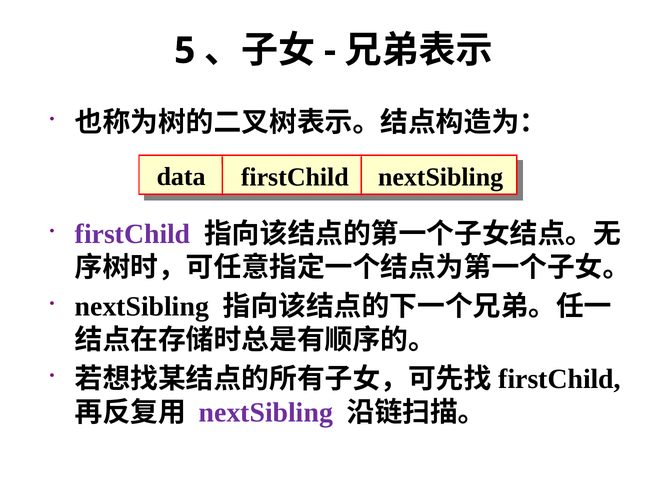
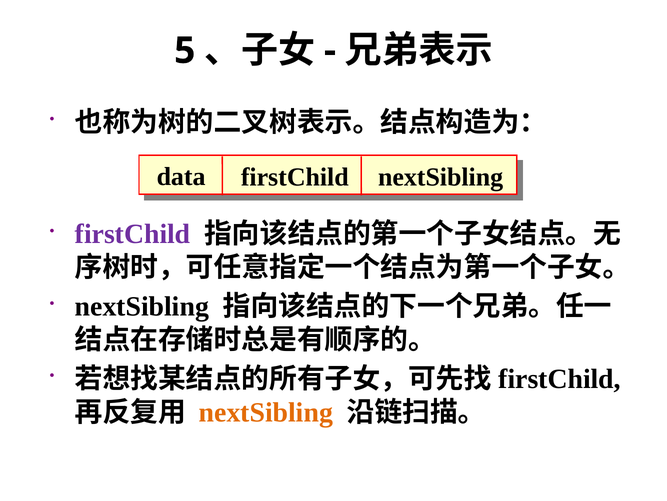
nextSibling colour: purple -> orange (266, 412)
